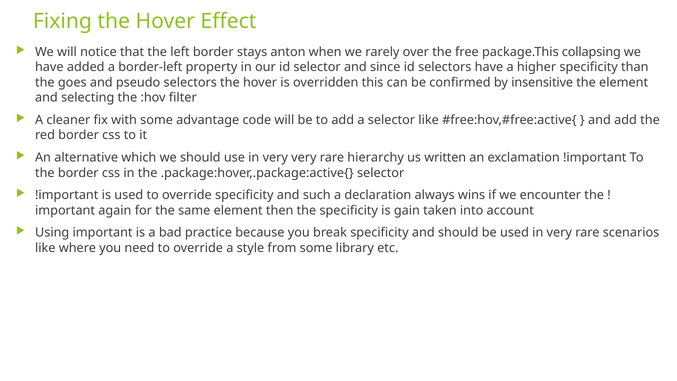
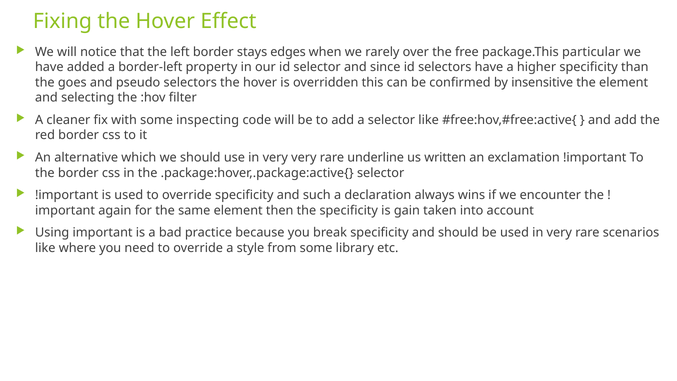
anton: anton -> edges (288, 52)
collapsing: collapsing -> particular (591, 52)
advantage: advantage -> inspecting (208, 120)
hierarchy: hierarchy -> underline (376, 158)
